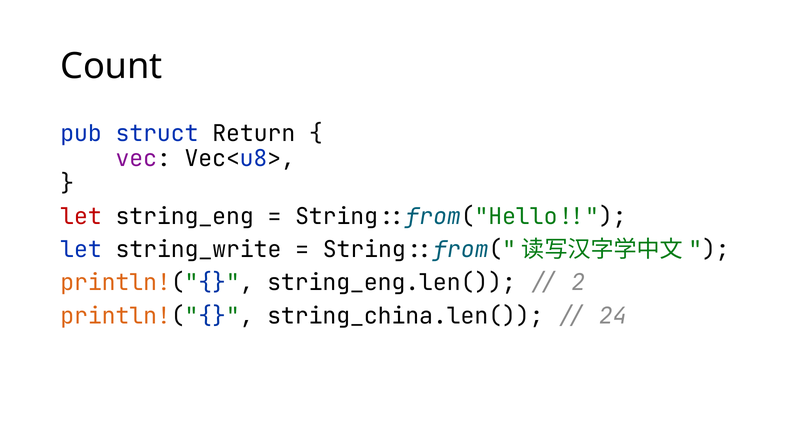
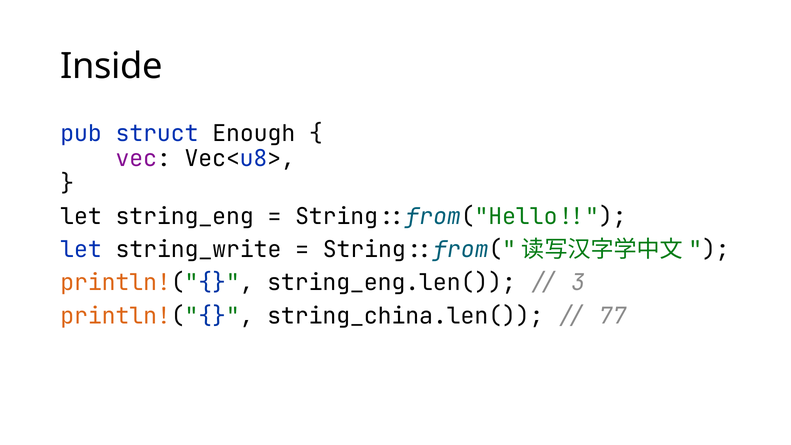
Count: Count -> Inside (111, 66)
Return: Return -> Enough (254, 134)
let colour: red -> black (81, 217)
2: 2 -> 3 (578, 283)
24: 24 -> 77 (613, 316)
